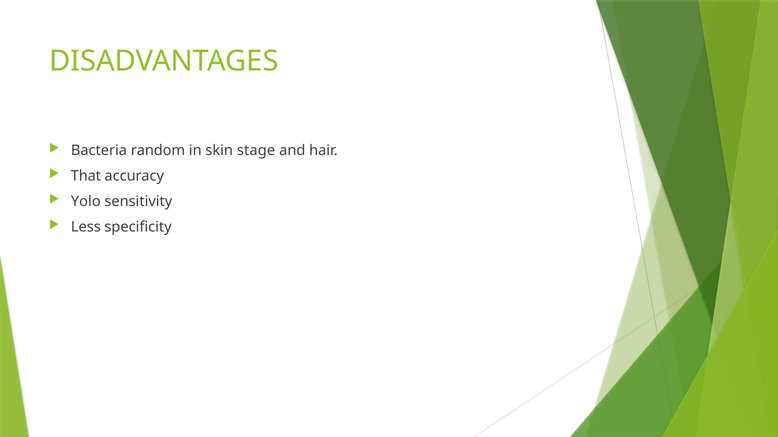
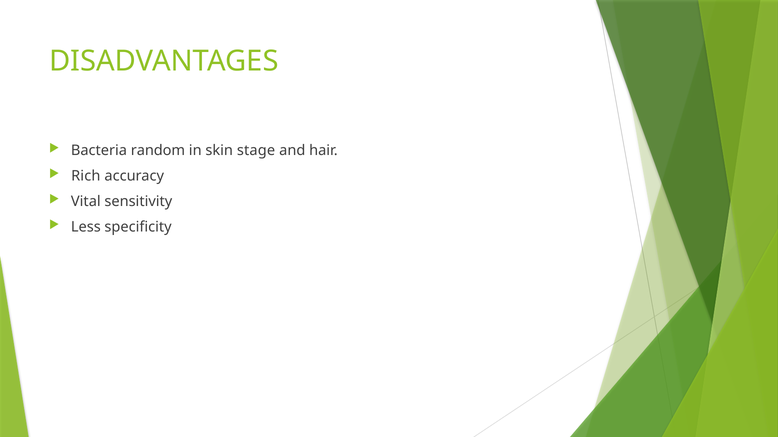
That: That -> Rich (86, 176)
Yolo: Yolo -> Vital (86, 202)
